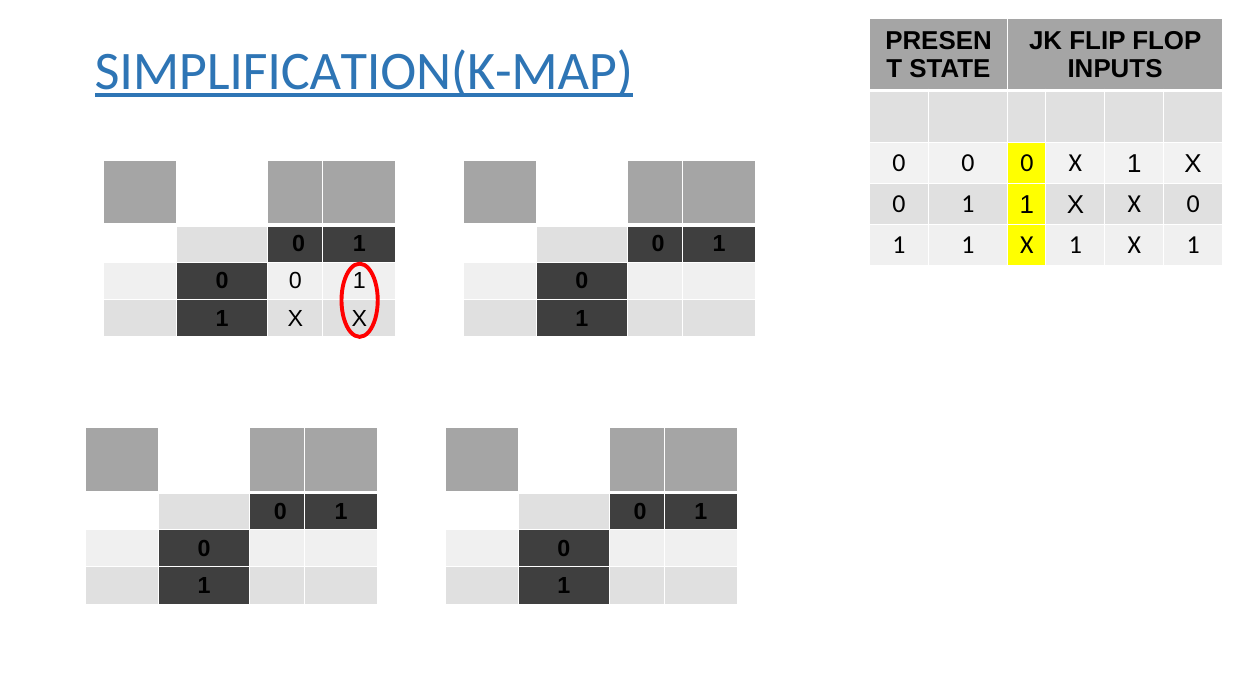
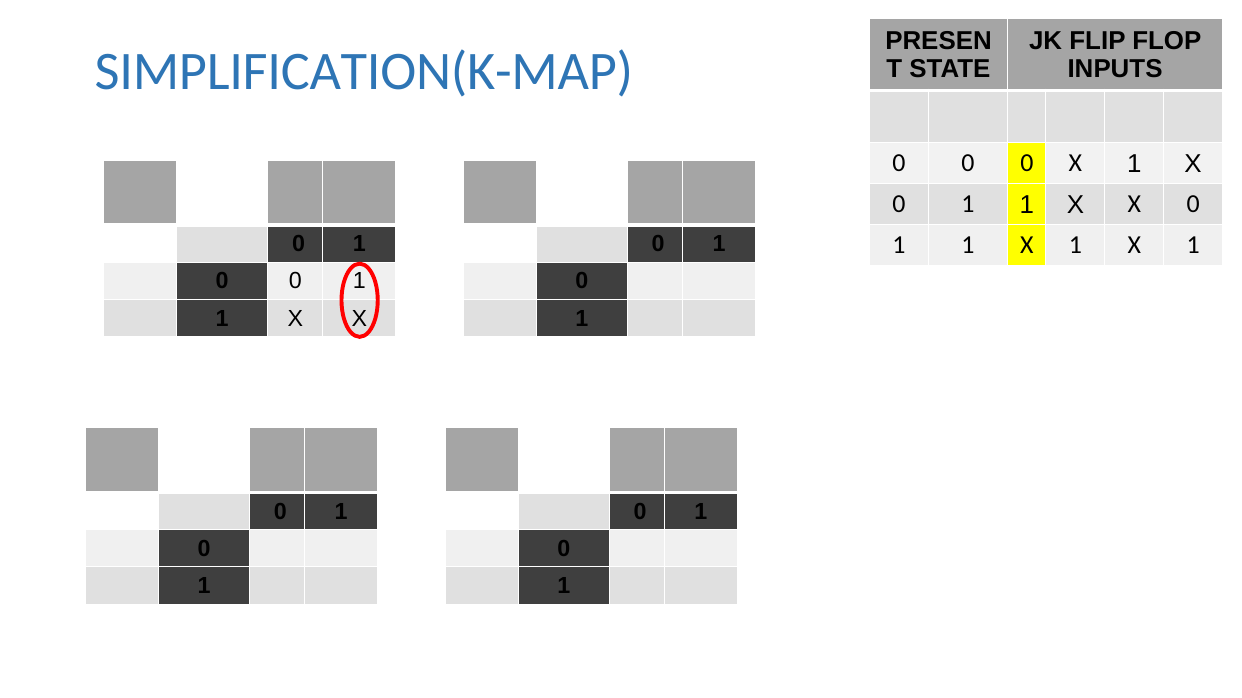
SIMPLIFICATION(K-MAP underline: present -> none (364, 72)
